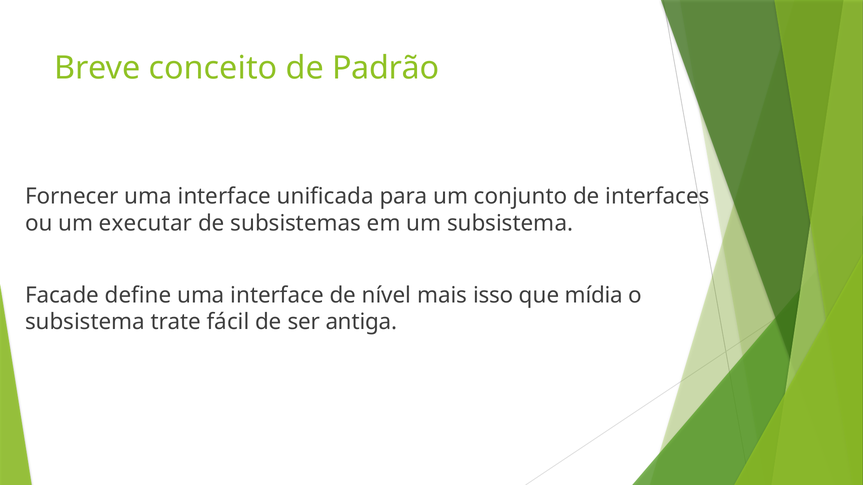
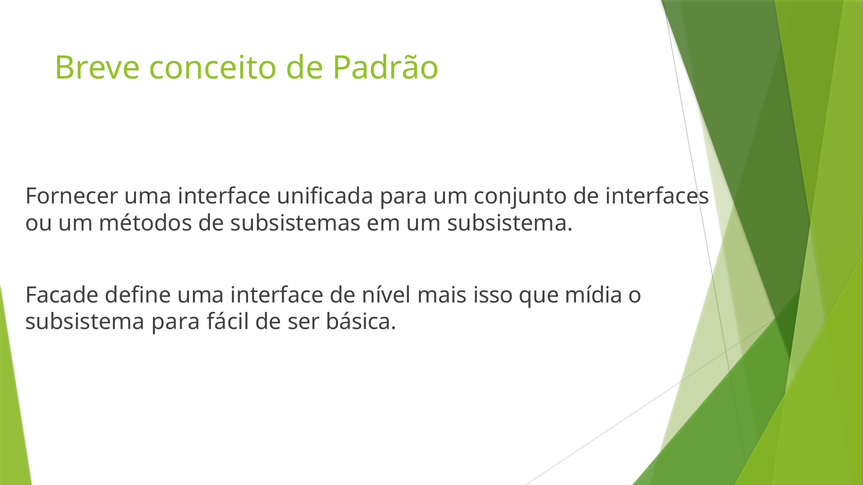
executar: executar -> métodos (146, 224)
subsistema trate: trate -> para (176, 322)
antiga: antiga -> básica (361, 322)
